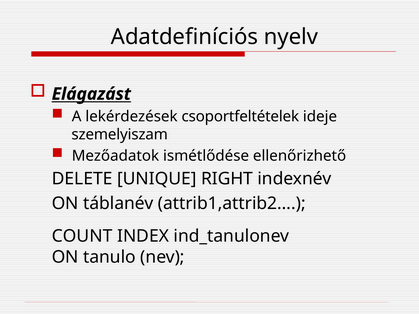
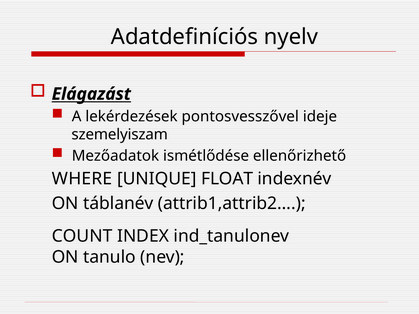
csoportfeltételek: csoportfeltételek -> pontosvesszővel (240, 117)
DELETE: DELETE -> WHERE (82, 179)
RIGHT: RIGHT -> FLOAT (227, 179)
